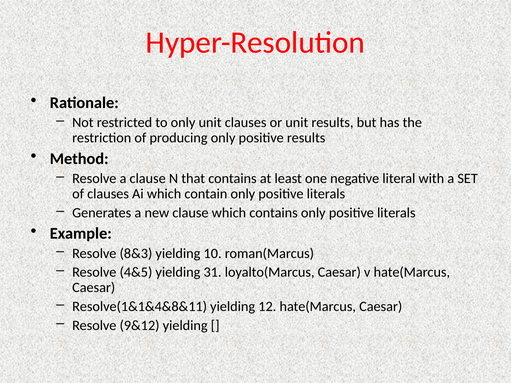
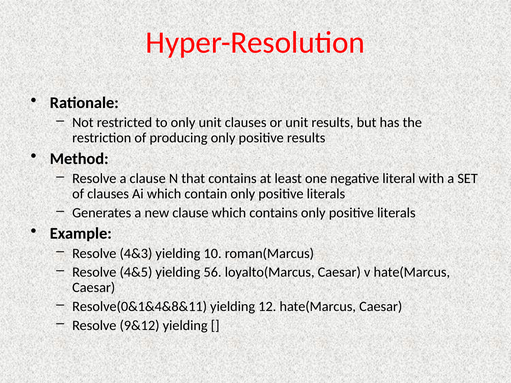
8&3: 8&3 -> 4&3 (136, 254)
31: 31 -> 56 (213, 272)
Resolve(1&1&4&8&11: Resolve(1&1&4&8&11 -> Resolve(0&1&4&8&11 (140, 307)
